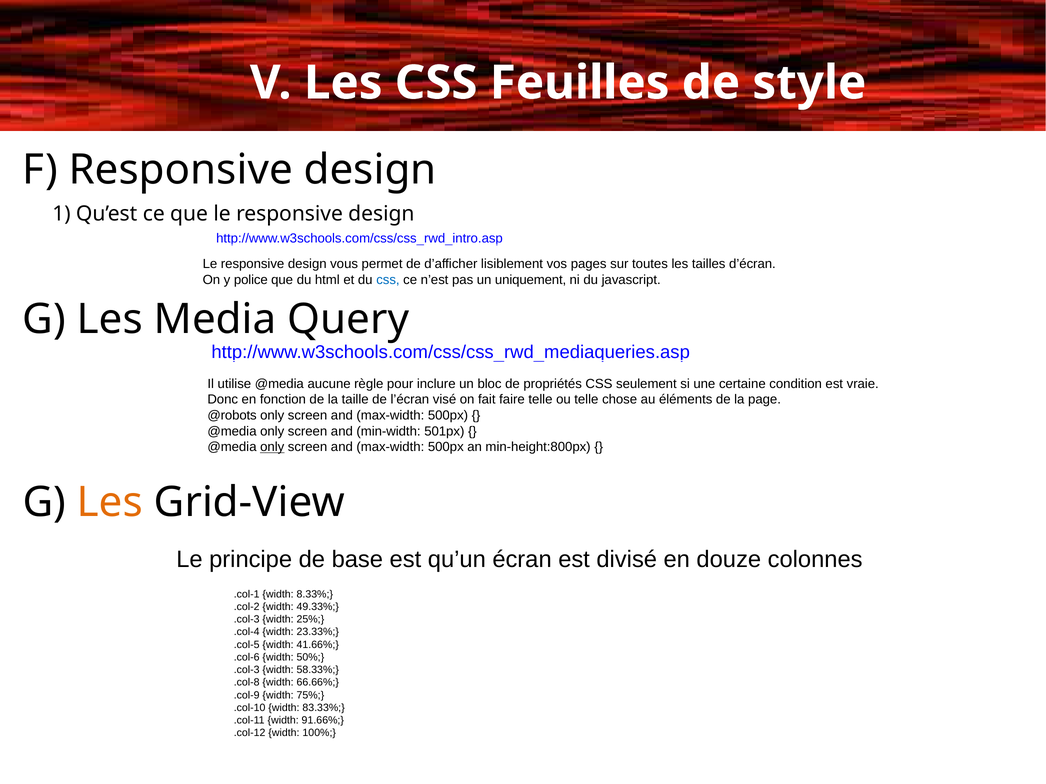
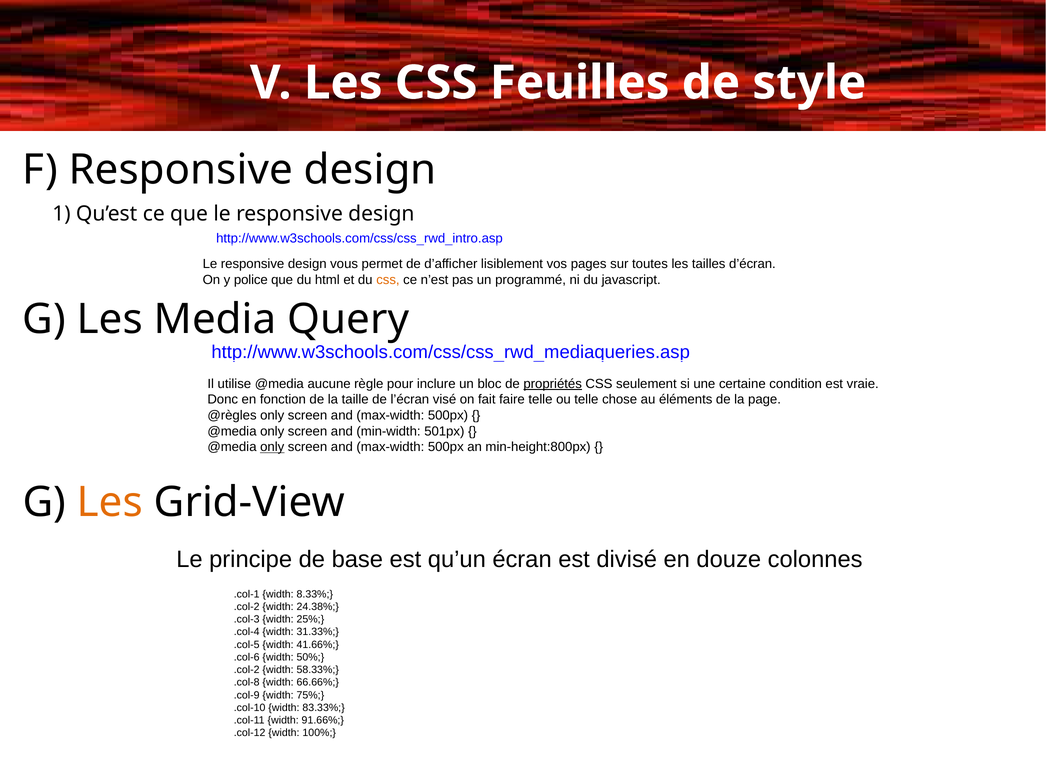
css colour: blue -> orange (388, 280)
uniquement: uniquement -> programmé (531, 280)
propriétés underline: none -> present (553, 384)
@robots: @robots -> @règles (232, 416)
49.33%: 49.33% -> 24.38% (318, 607)
23.33%: 23.33% -> 31.33% (318, 632)
.col-3: .col-3 -> .col-2 (247, 670)
